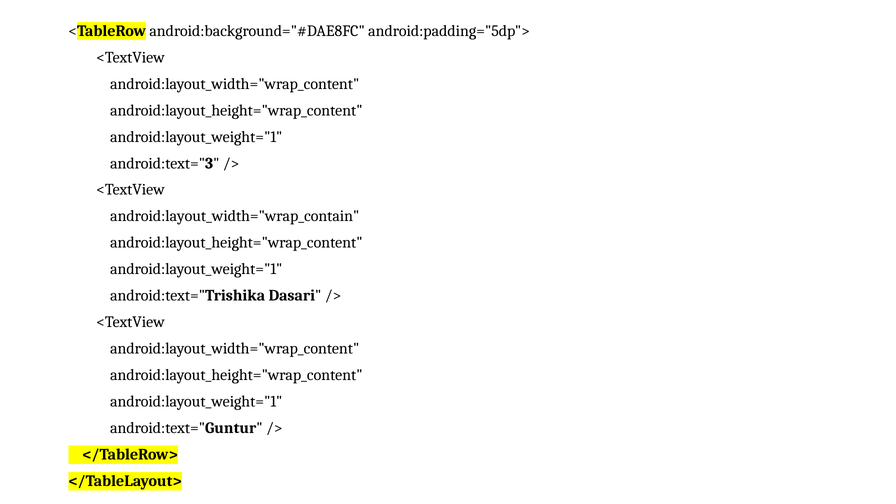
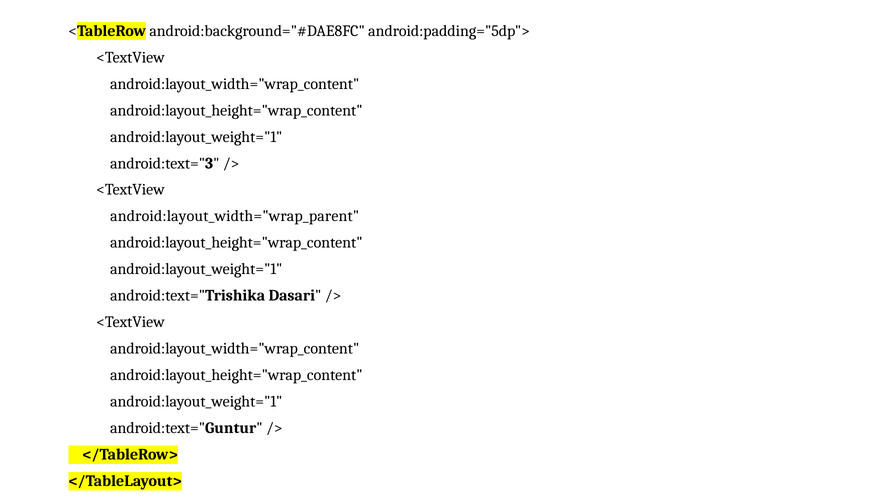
android:layout_width="wrap_contain: android:layout_width="wrap_contain -> android:layout_width="wrap_parent (235, 216)
